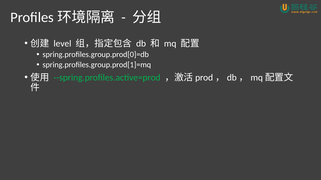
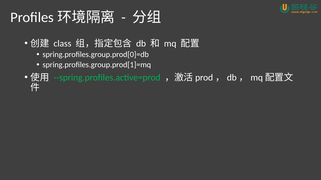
level: level -> class (62, 44)
